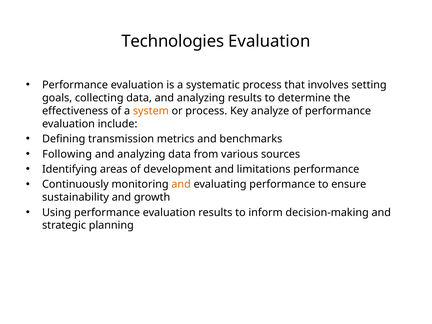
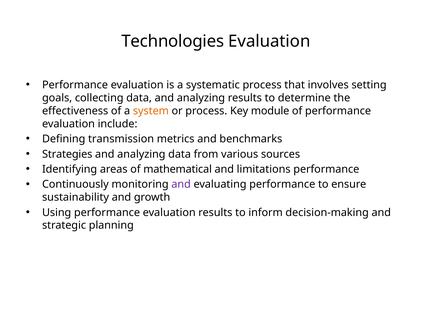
analyze: analyze -> module (270, 111)
Following: Following -> Strategies (67, 154)
development: development -> mathematical (178, 169)
and colour: orange -> purple (181, 184)
